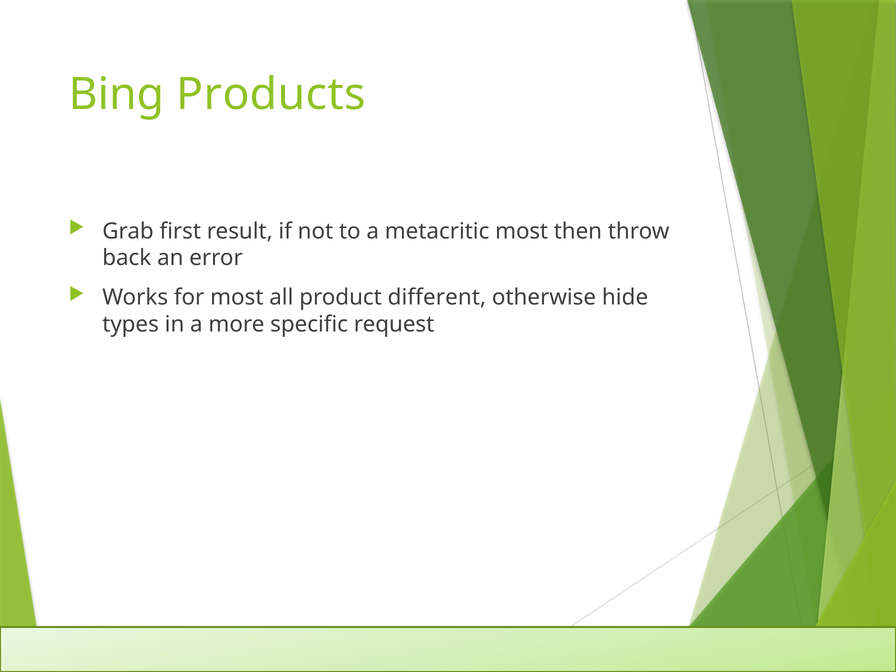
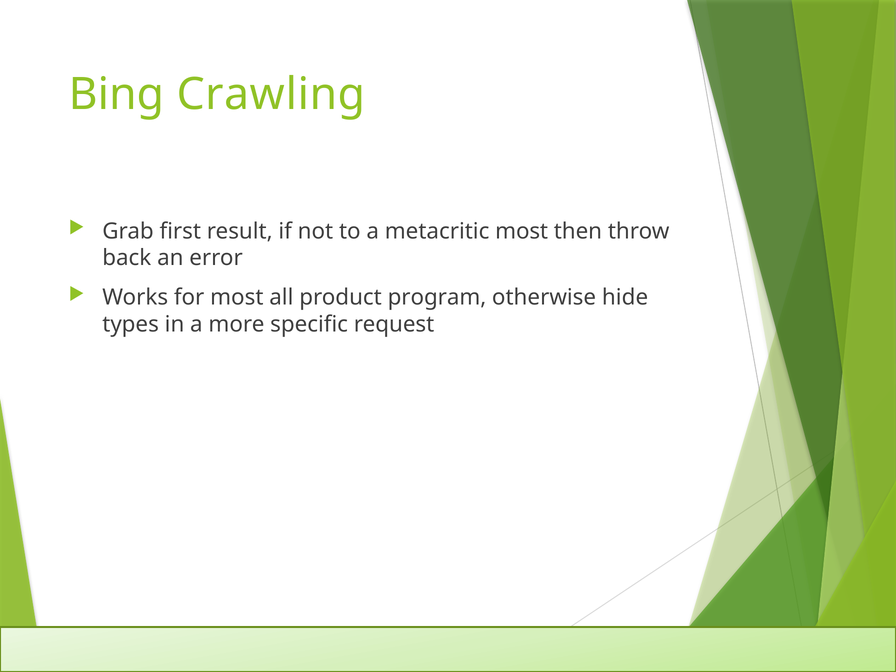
Products: Products -> Crawling (271, 94)
different: different -> program (437, 297)
